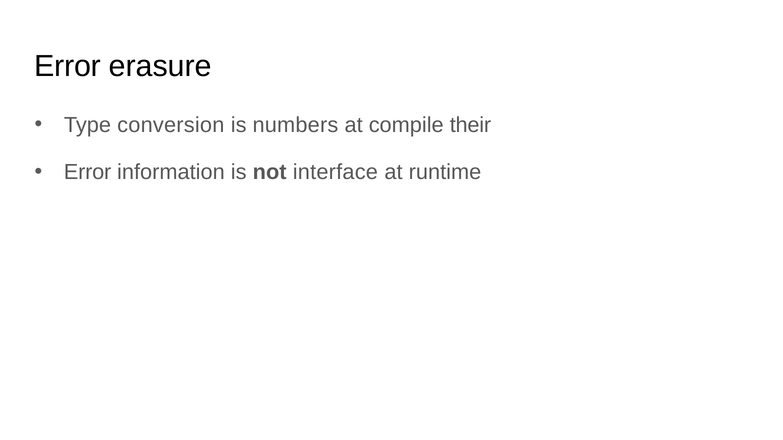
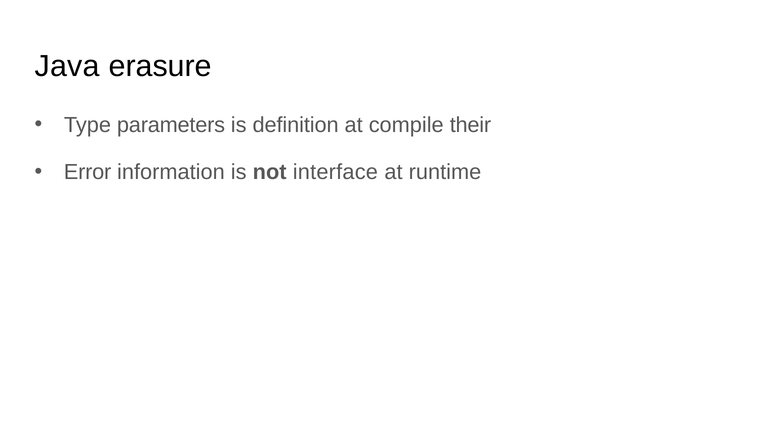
Error: Error -> Java (67, 66)
conversion: conversion -> parameters (171, 125)
numbers: numbers -> definition (296, 125)
